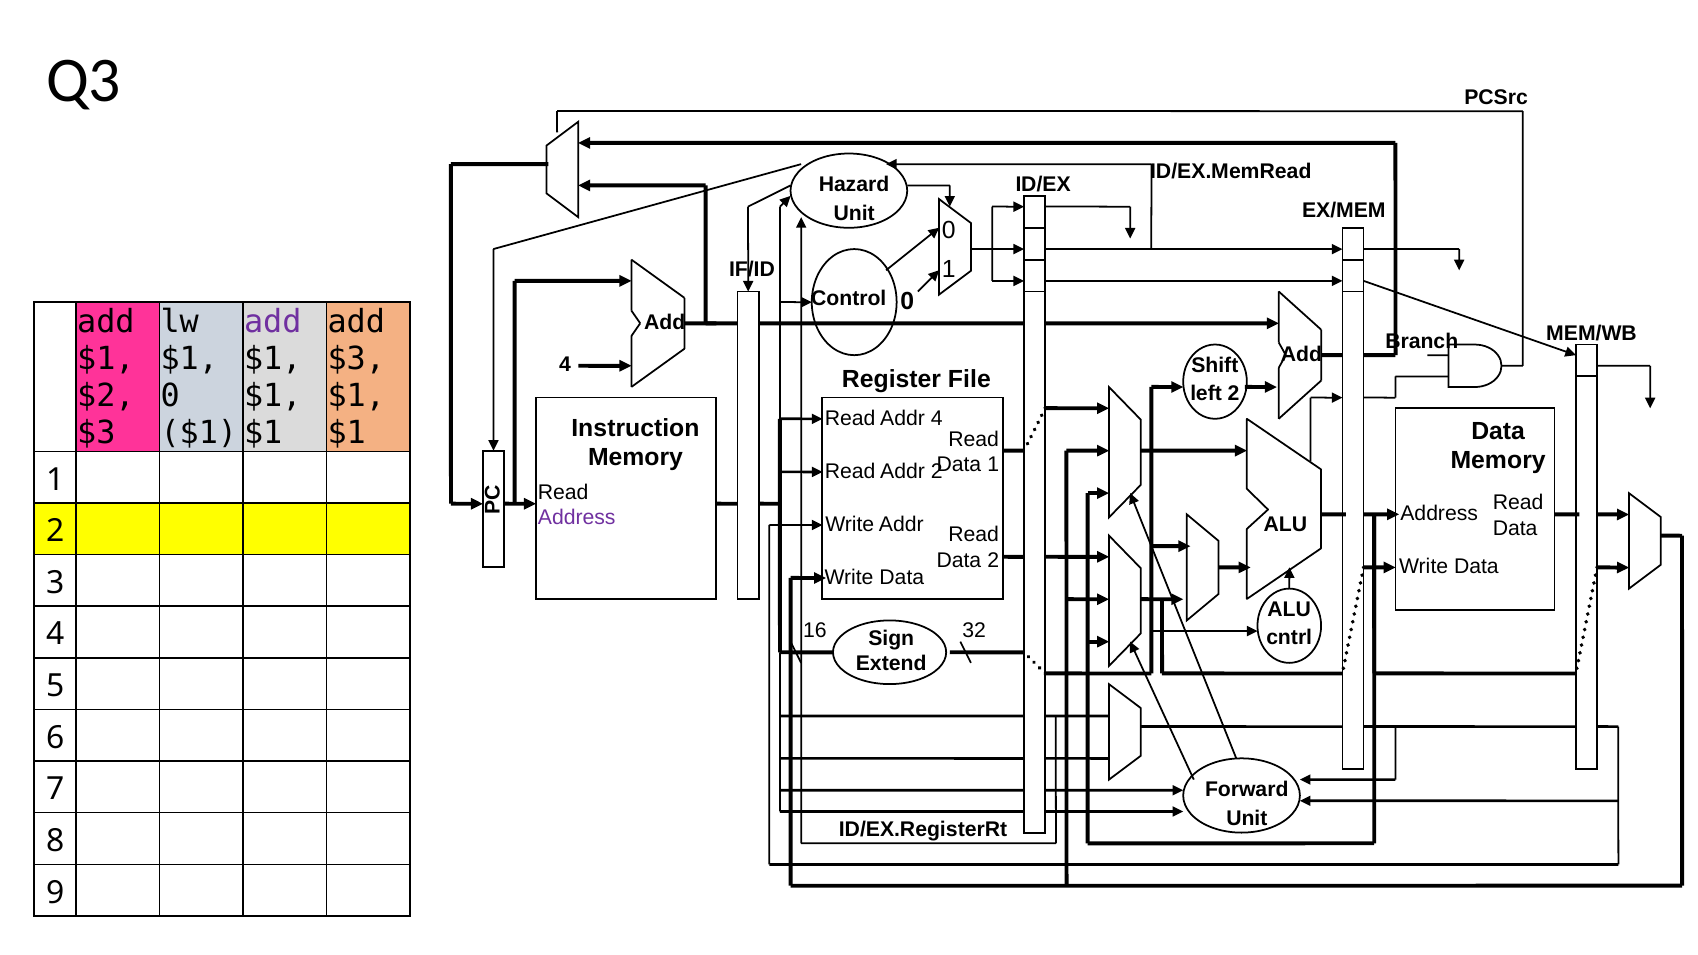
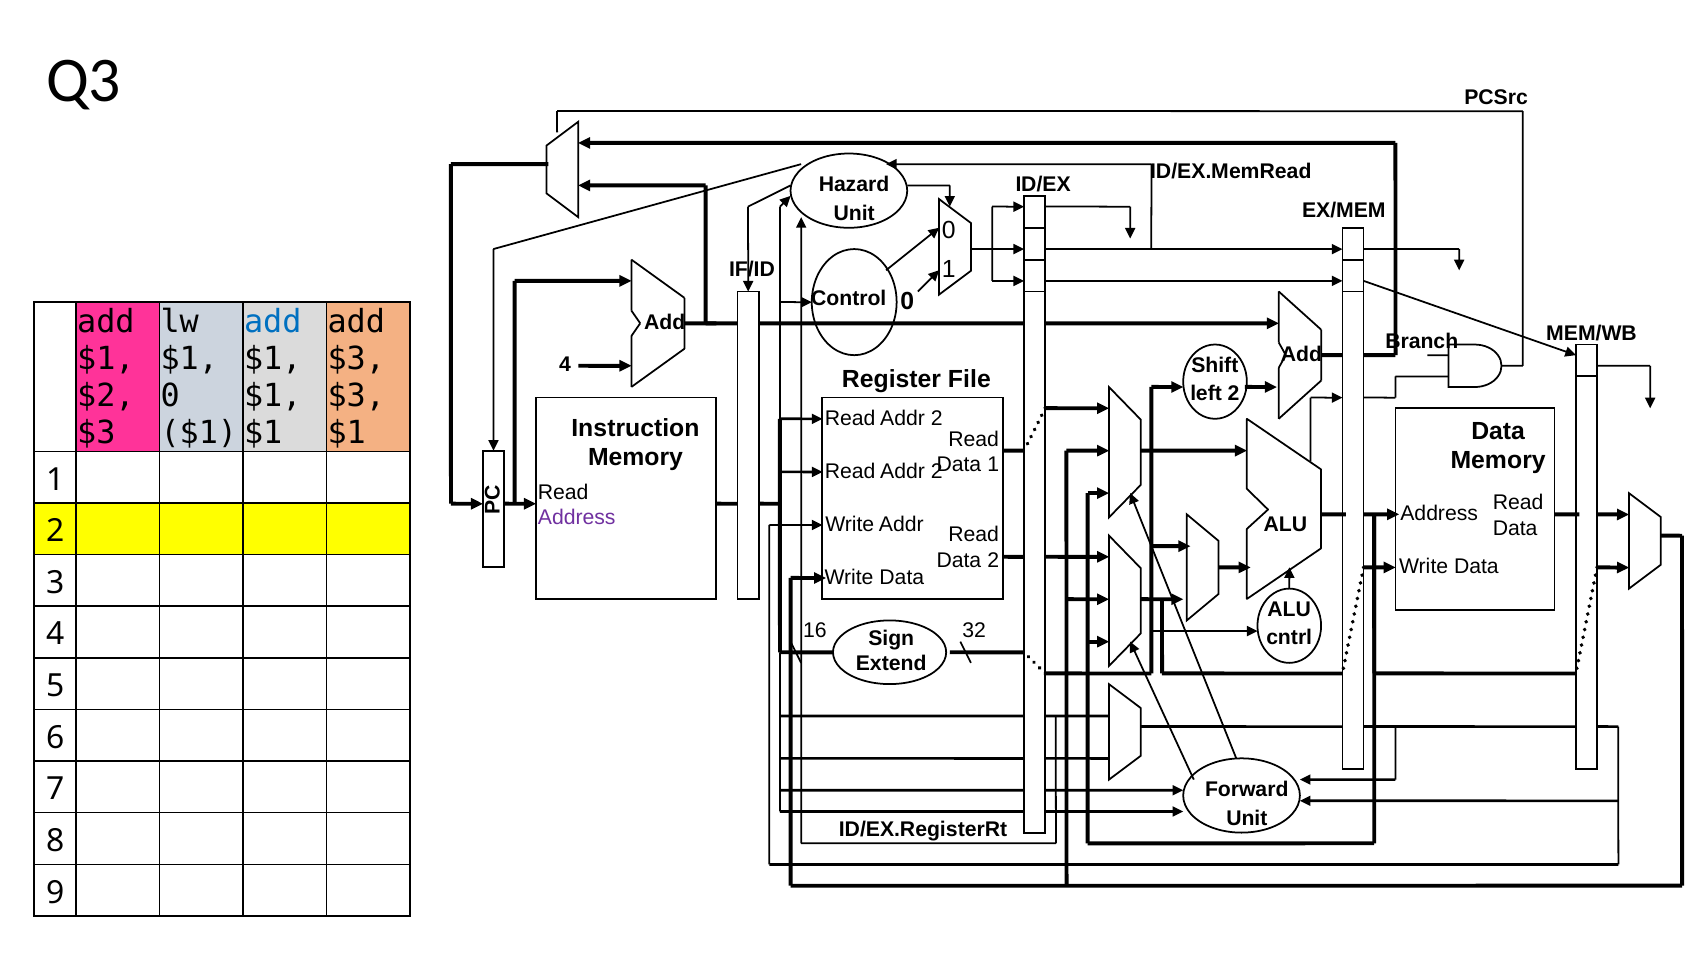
add colour: purple -> blue (273, 322)
$1: $1 -> $3 (356, 396)
4: 4 -> 2 (937, 418)
